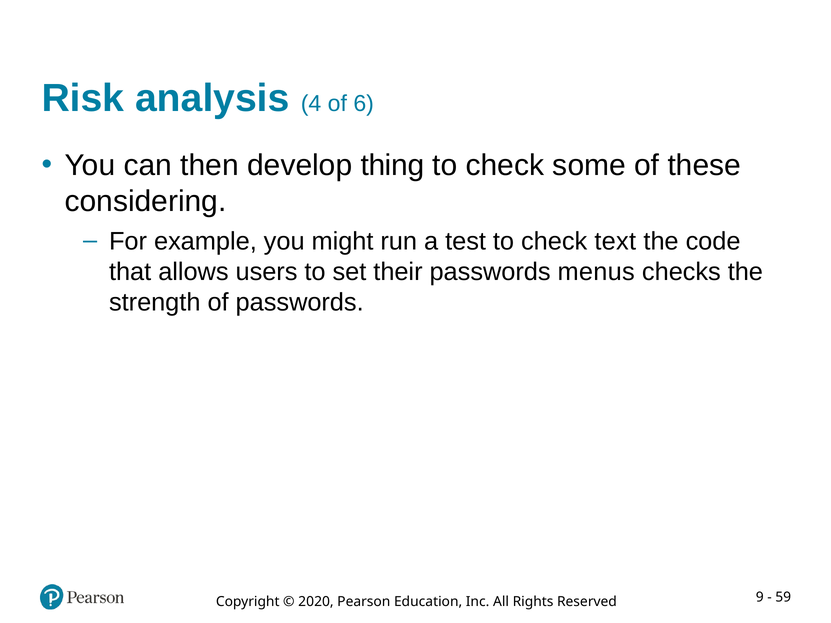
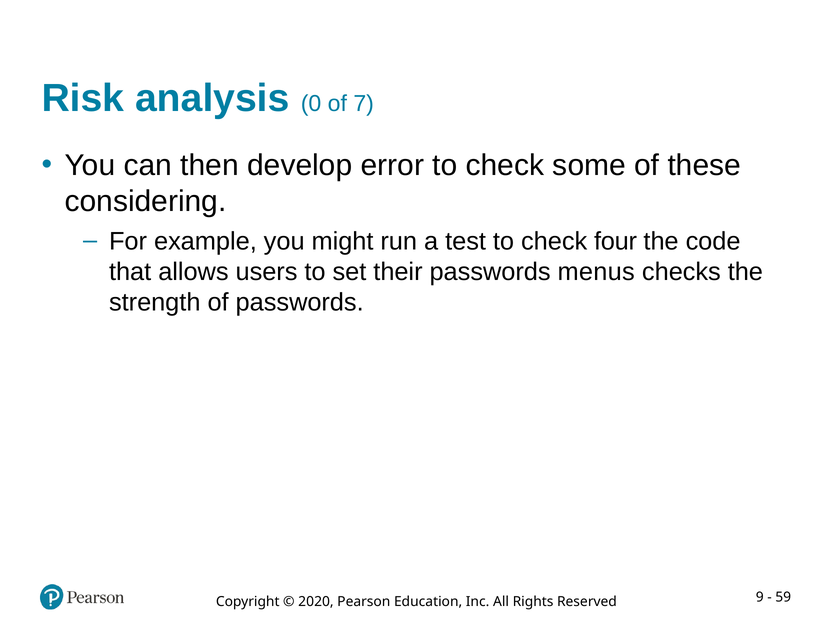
4: 4 -> 0 (311, 104)
6: 6 -> 7 (364, 104)
thing: thing -> error (392, 166)
text: text -> four (616, 241)
